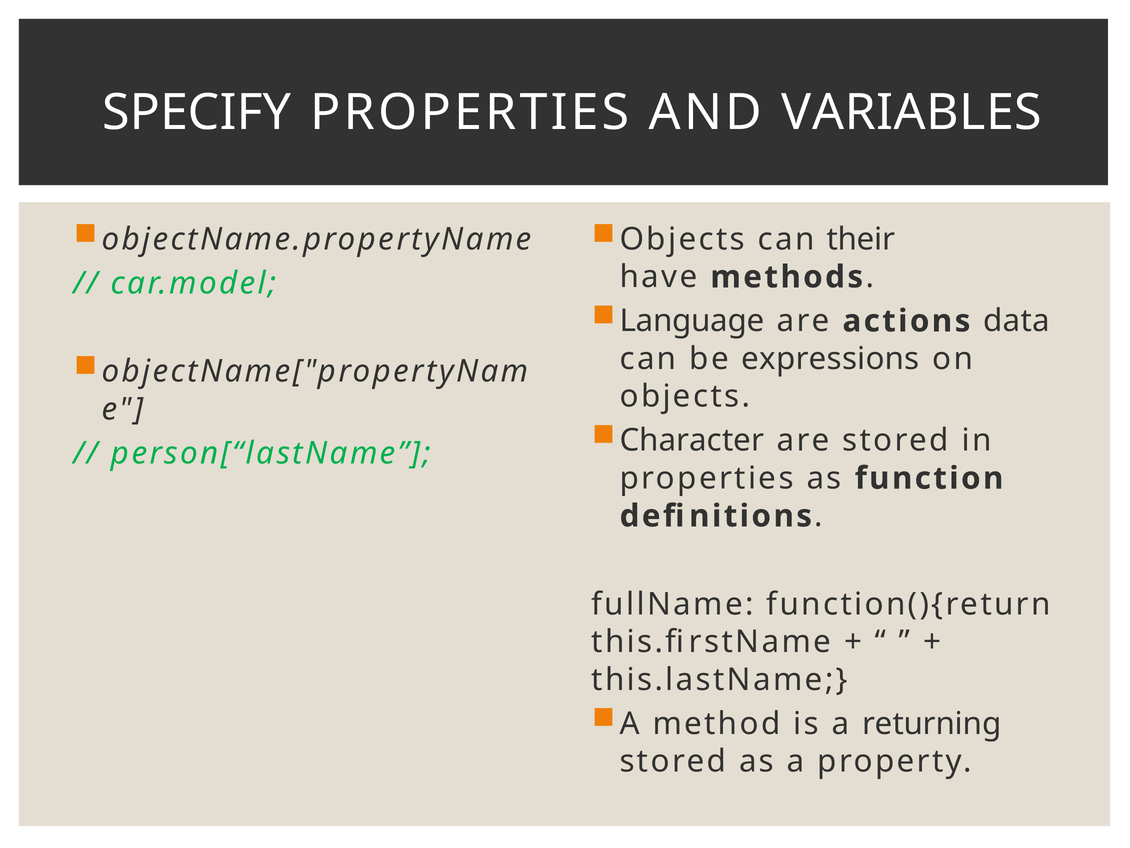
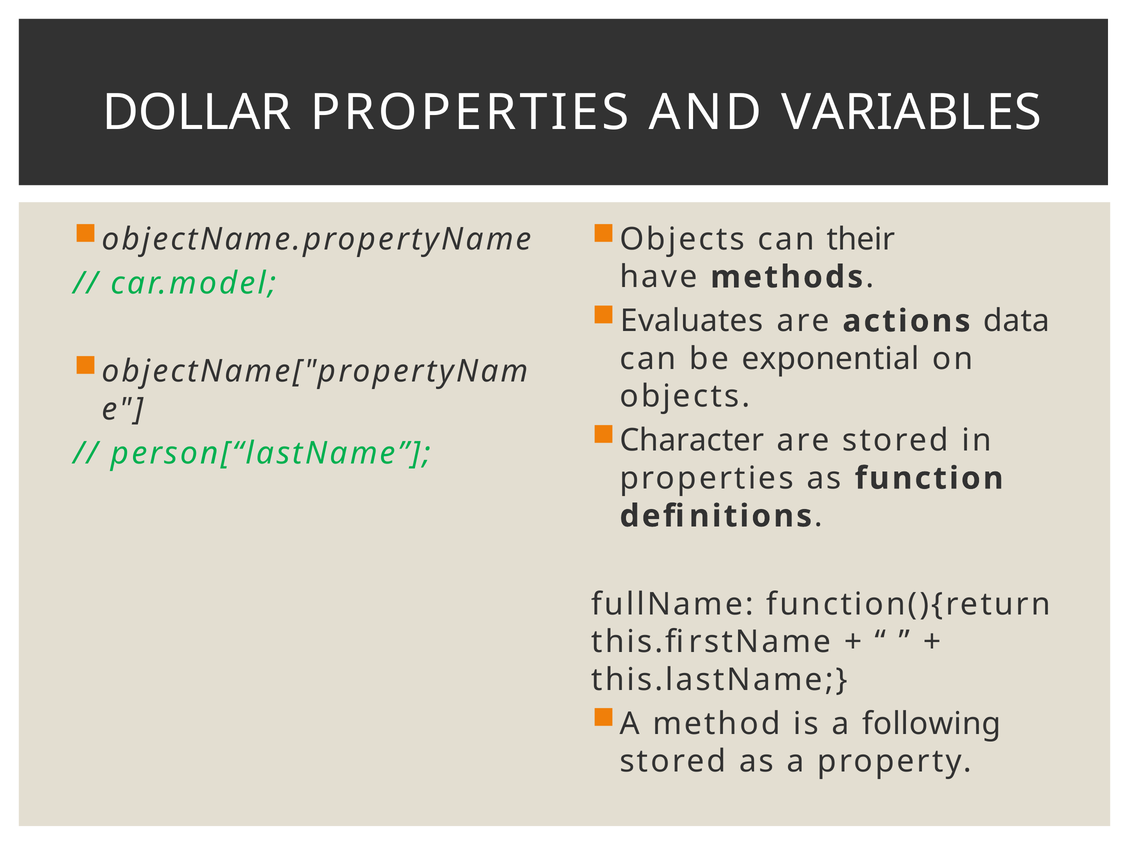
SPECIFY: SPECIFY -> DOLLAR (197, 113)
Language: Language -> Evaluates (692, 321)
expressions: expressions -> exponential (830, 359)
returning: returning -> following (932, 723)
